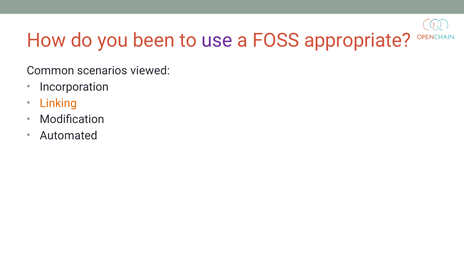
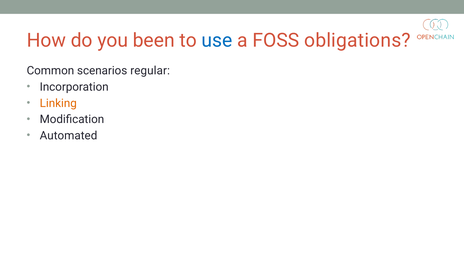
use colour: purple -> blue (217, 41)
appropriate: appropriate -> obligations (357, 41)
viewed: viewed -> regular (150, 71)
